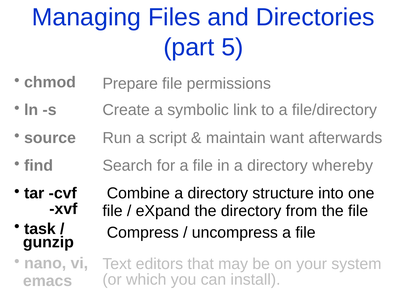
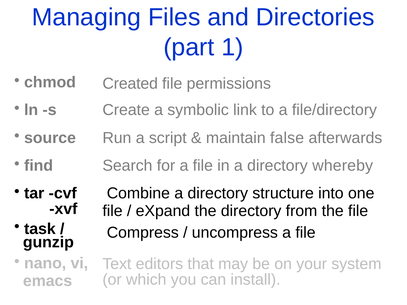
5: 5 -> 1 (232, 47)
Prepare: Prepare -> Created (130, 84)
want: want -> false (287, 138)
